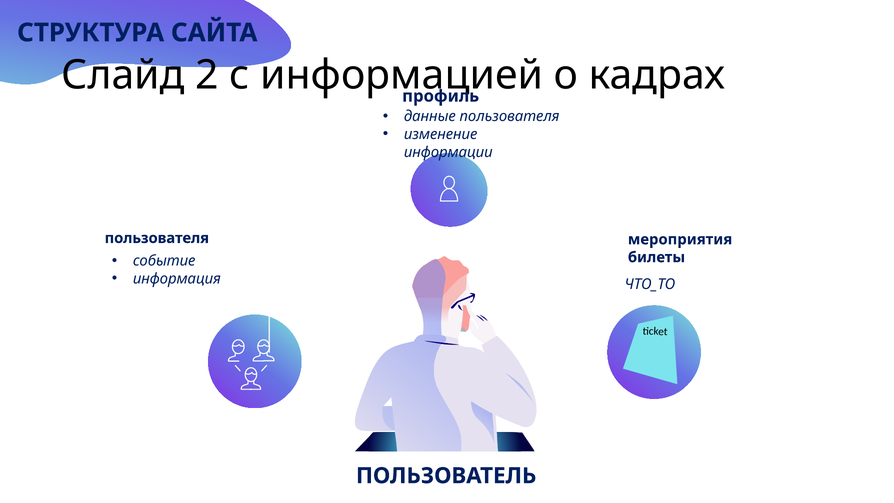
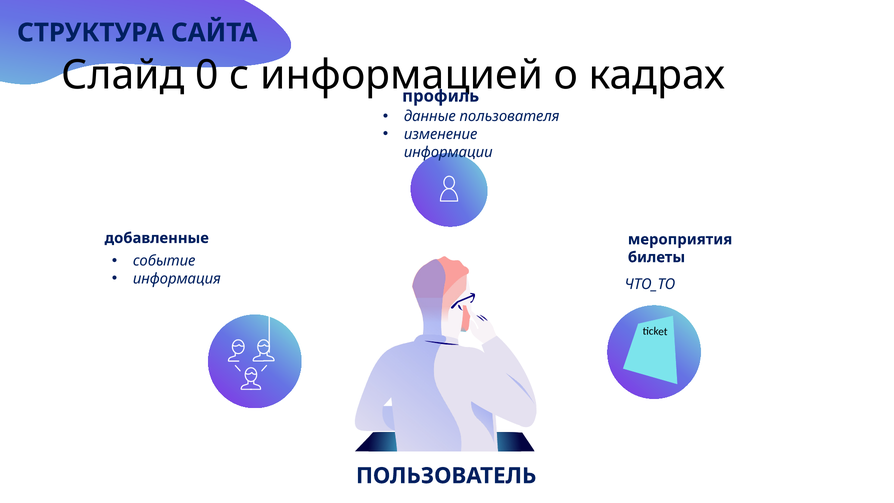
2: 2 -> 0 (207, 75)
пользователя: пользователя -> добавленные (157, 238)
